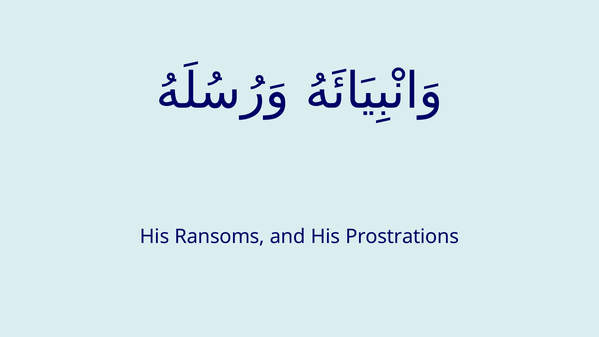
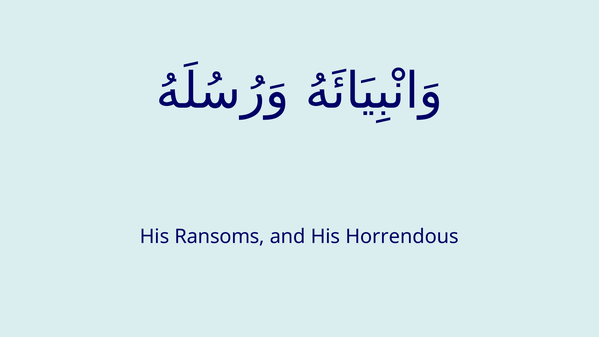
Prostrations: Prostrations -> Horrendous (402, 236)
